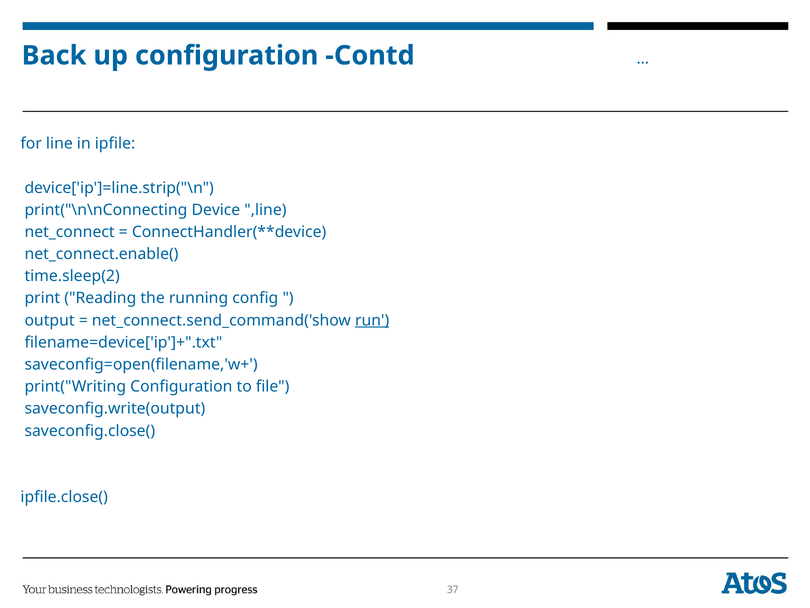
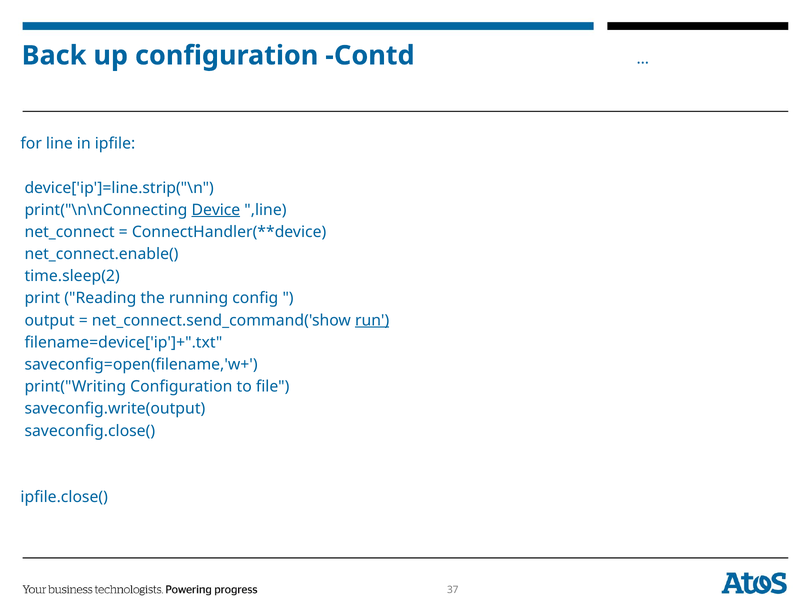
Device underline: none -> present (216, 210)
